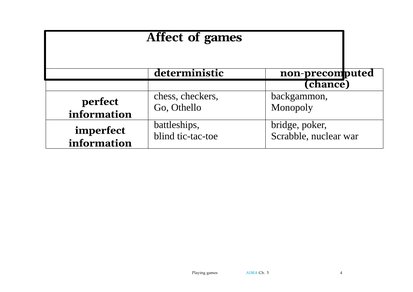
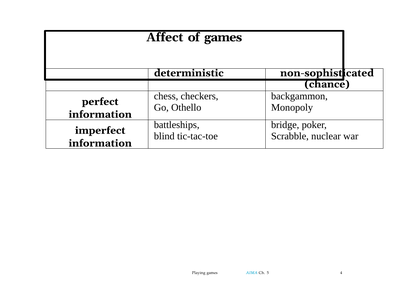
non-precomputed: non-precomputed -> non-sophisticated (327, 73)
